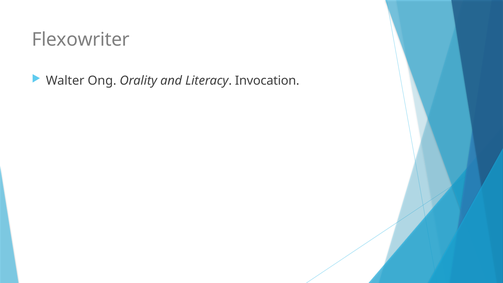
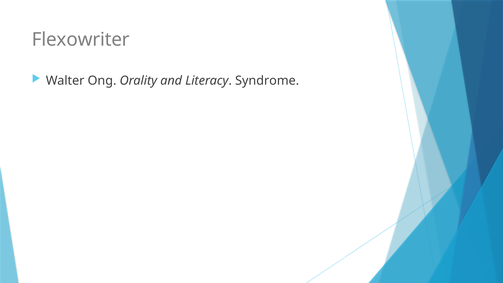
Invocation: Invocation -> Syndrome (267, 81)
